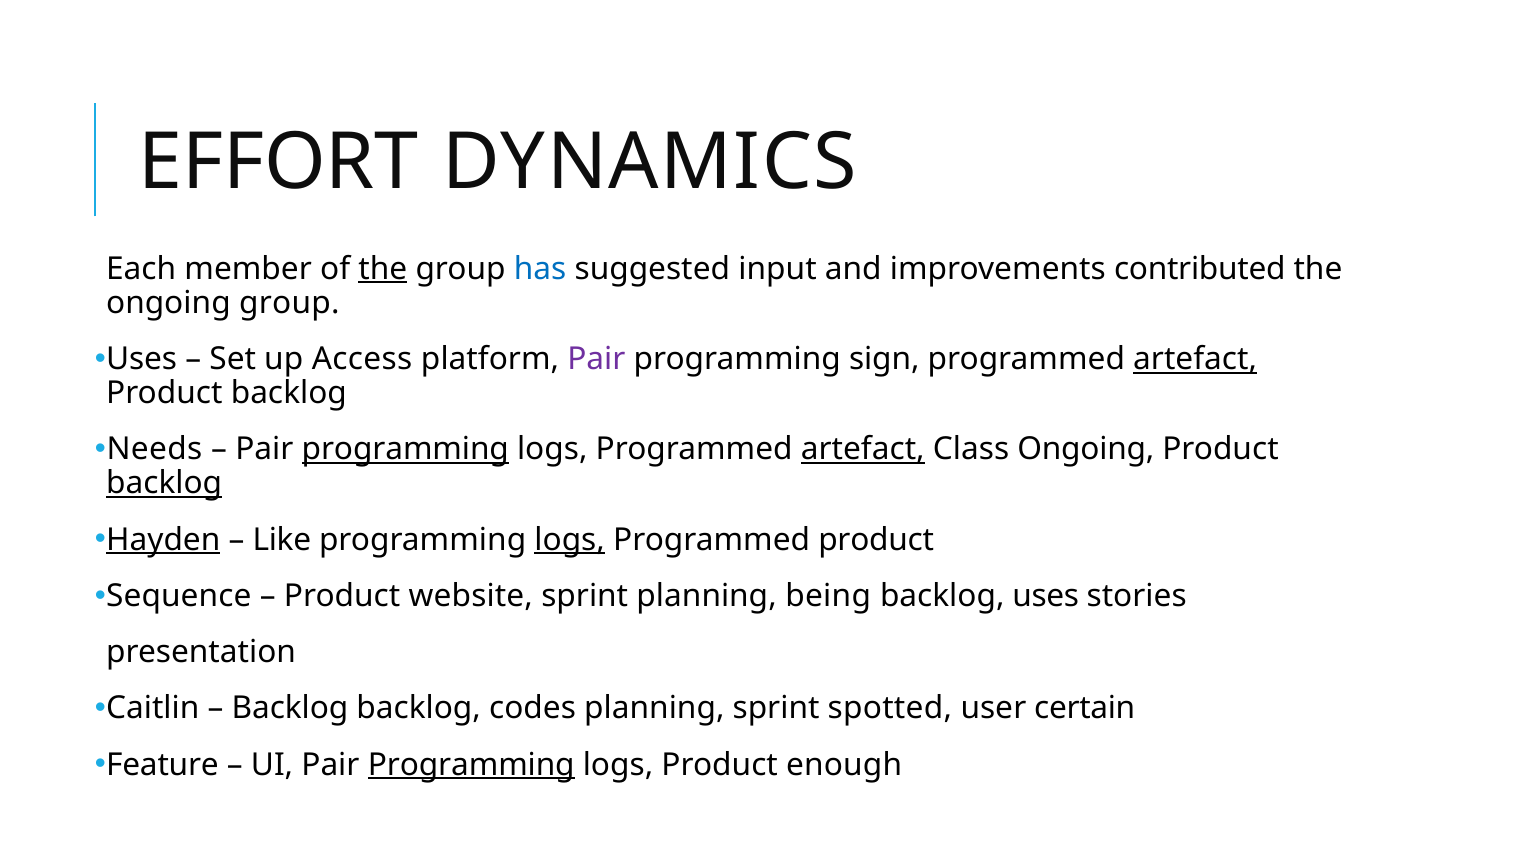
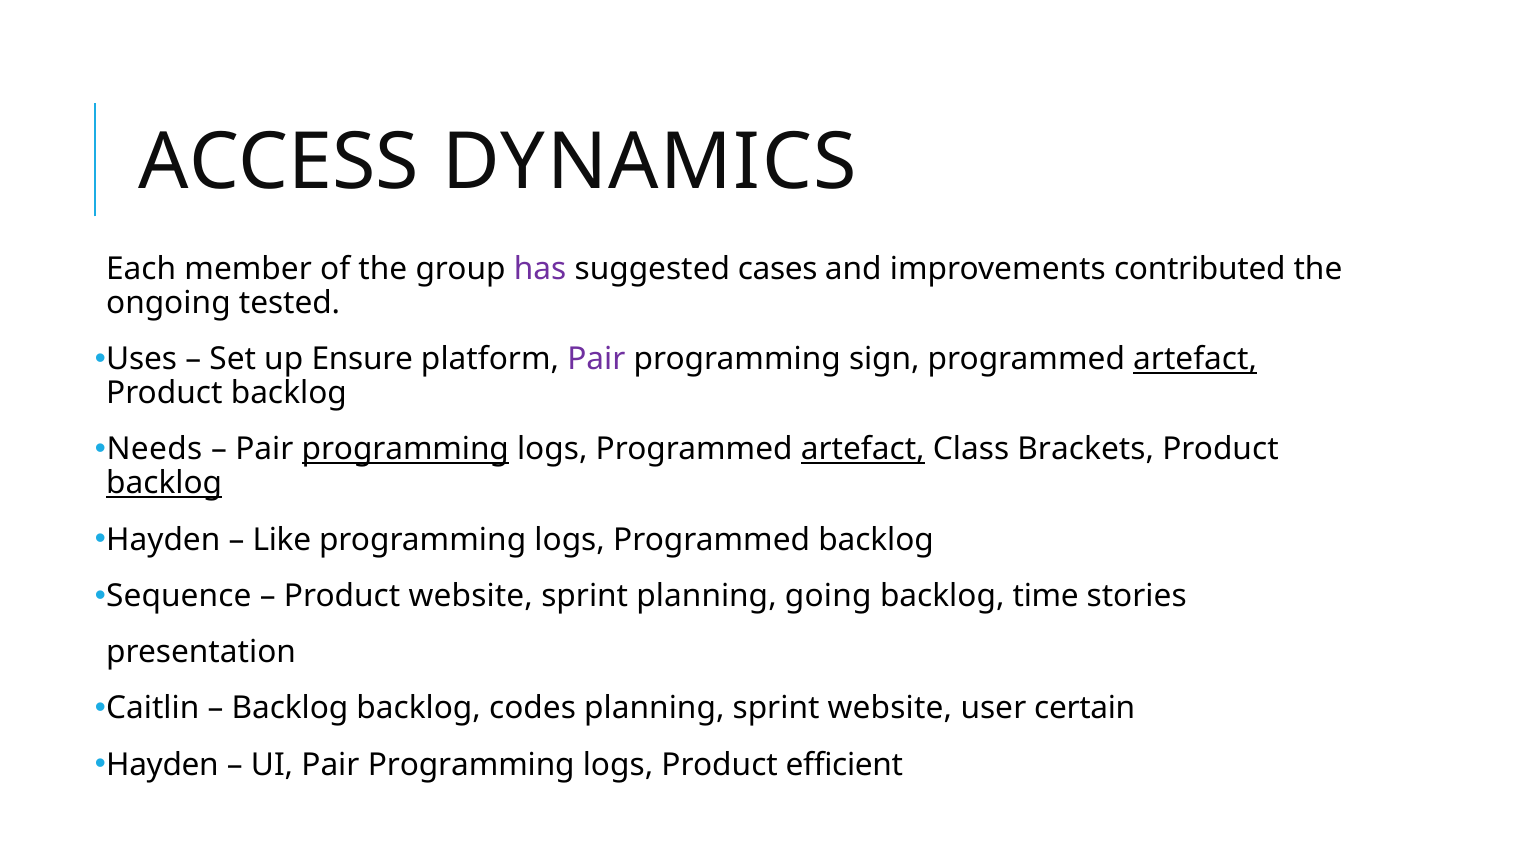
EFFORT: EFFORT -> ACCESS (279, 163)
the underline: present -> none (383, 269)
has colour: blue -> purple (540, 269)
input: input -> cases (778, 269)
ongoing group: group -> tested (290, 303)
Access: Access -> Ensure (362, 359)
Class Ongoing: Ongoing -> Brackets (1086, 450)
Hayden underline: present -> none (163, 540)
logs underline: present -> none (570, 540)
Programmed product: product -> backlog (876, 540)
being: being -> going (828, 596)
backlog uses: uses -> time (1046, 596)
sprint spotted: spotted -> website (890, 709)
Feature: Feature -> Hayden (162, 765)
Programming underline: present -> none (471, 765)
enough: enough -> efficient (844, 765)
